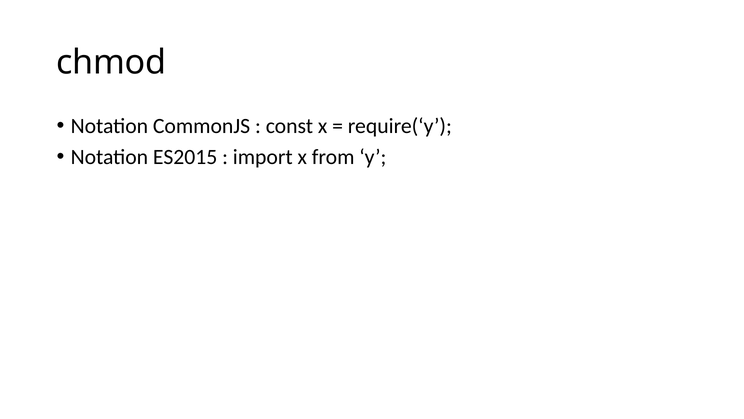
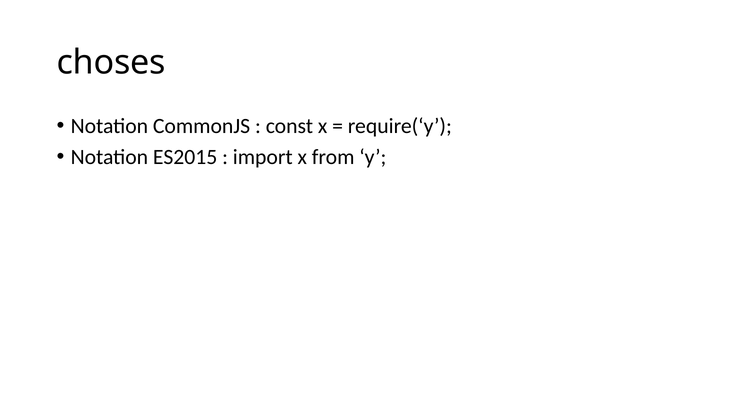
chmod: chmod -> choses (111, 62)
